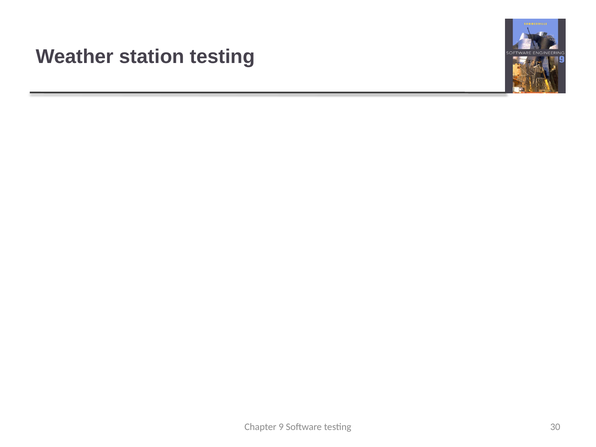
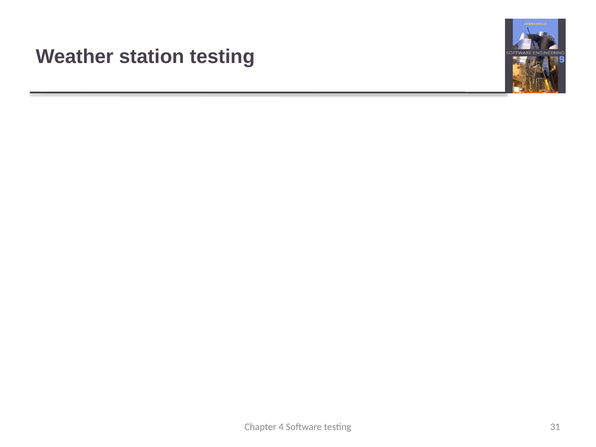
9: 9 -> 4 (281, 427)
30: 30 -> 31 (555, 427)
